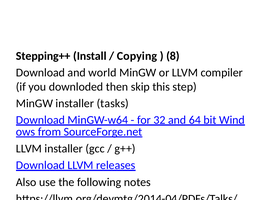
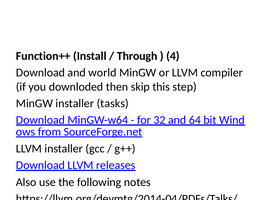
Stepping++: Stepping++ -> Function++ (43, 56)
Copying: Copying -> Through (137, 56)
8: 8 -> 4 (173, 56)
